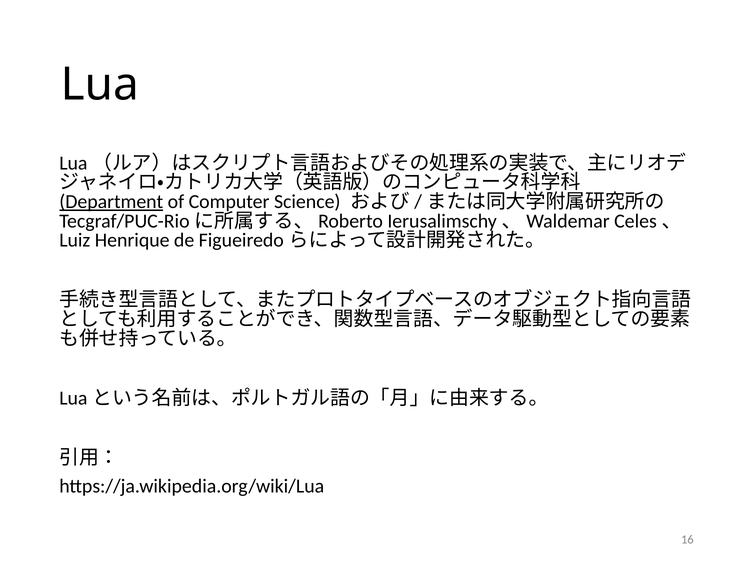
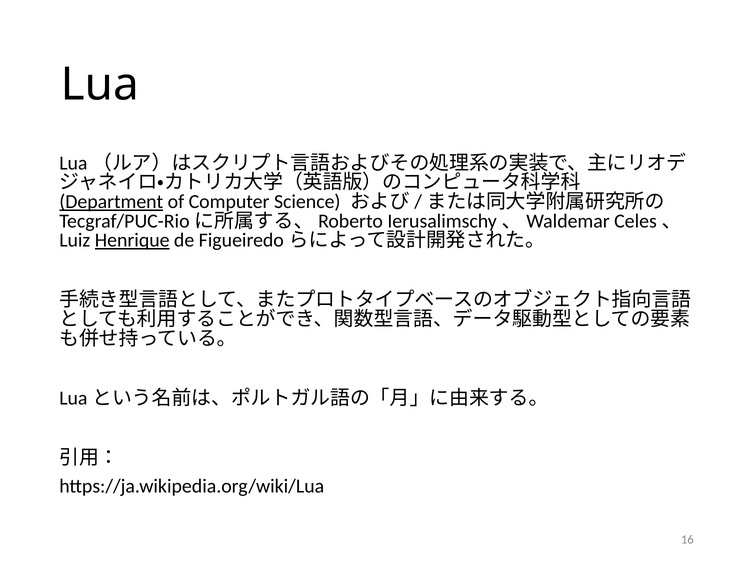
Henrique underline: none -> present (132, 240)
